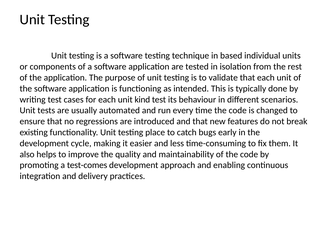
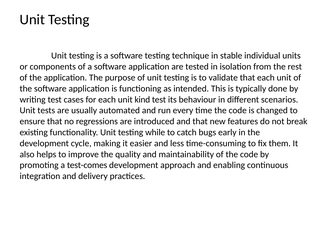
based: based -> stable (231, 56)
place: place -> while (155, 132)
